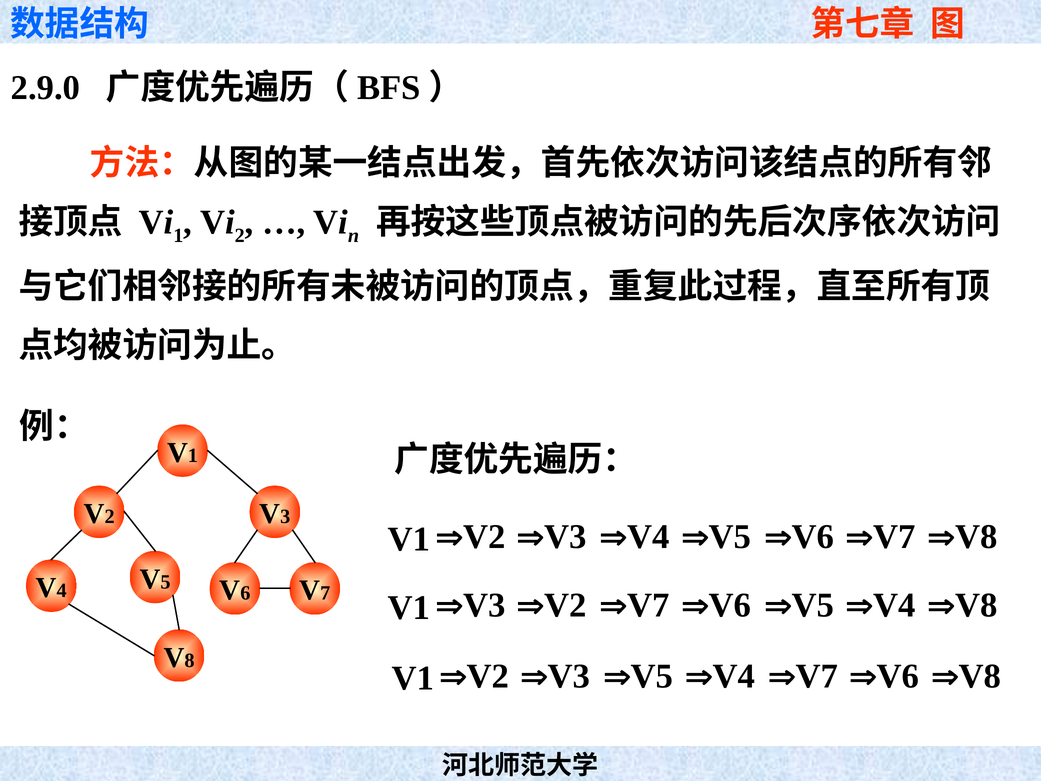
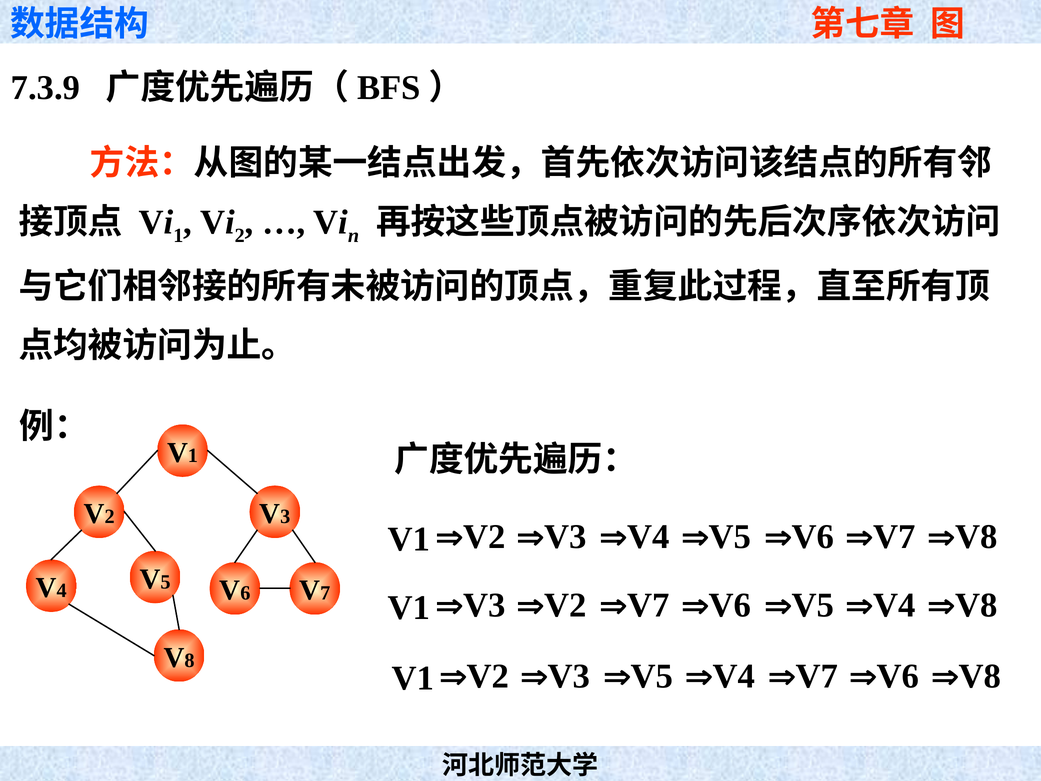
2.9.0: 2.9.0 -> 7.3.9 (45, 88)
